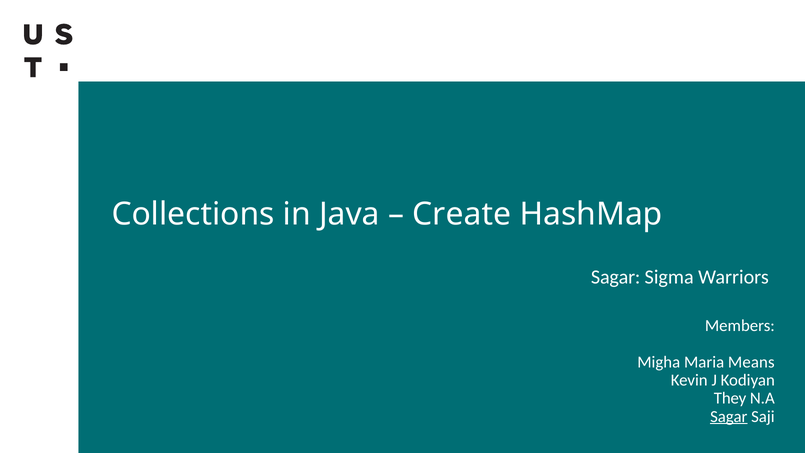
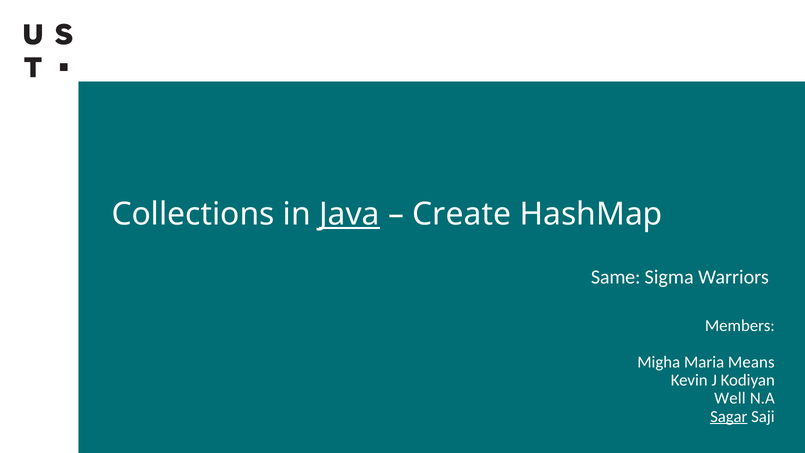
Java underline: none -> present (349, 214)
Sagar: Sagar -> Same (616, 277)
They: They -> Well (730, 398)
